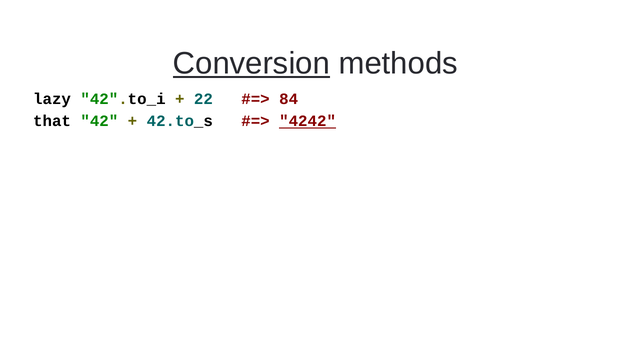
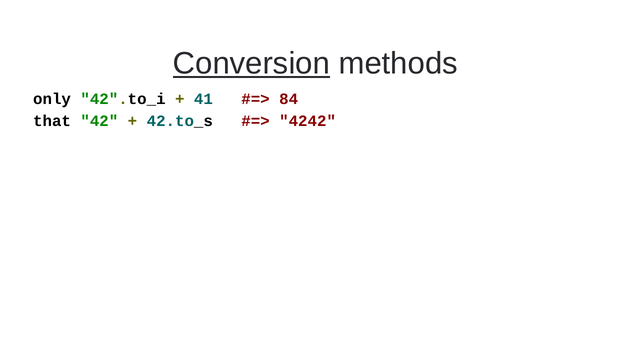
lazy: lazy -> only (52, 99)
22: 22 -> 41 (203, 99)
4242 underline: present -> none (308, 121)
